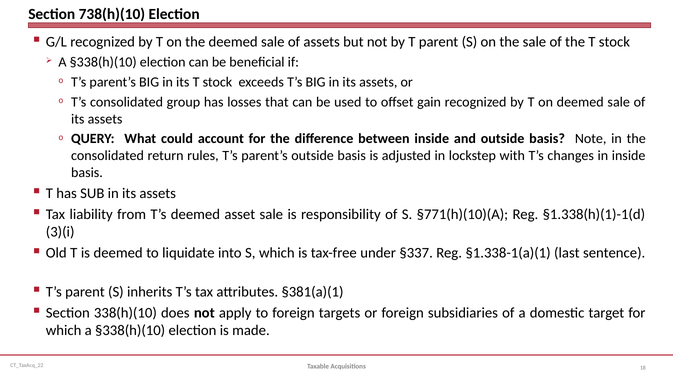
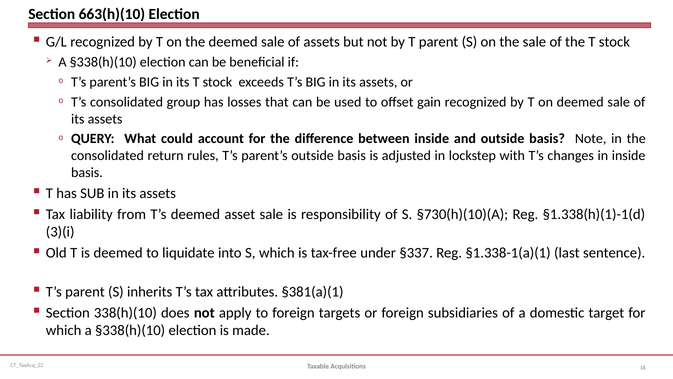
738(h)(10: 738(h)(10 -> 663(h)(10 (112, 14)
§771(h)(10)(A: §771(h)(10)(A -> §730(h)(10)(A (462, 214)
